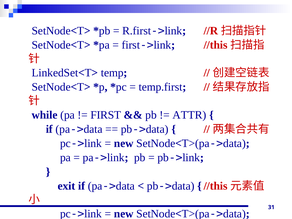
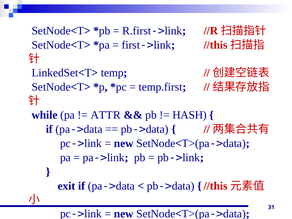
FIRST: FIRST -> ATTR (106, 115)
ATTR: ATTR -> HASH (190, 115)
